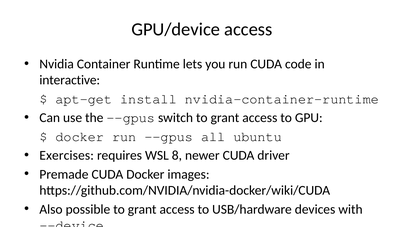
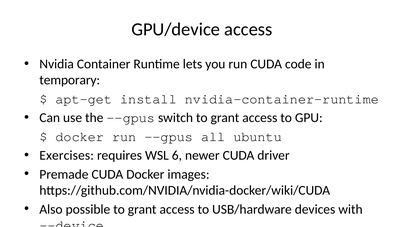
interactive: interactive -> temporary (70, 80)
8: 8 -> 6 (177, 156)
